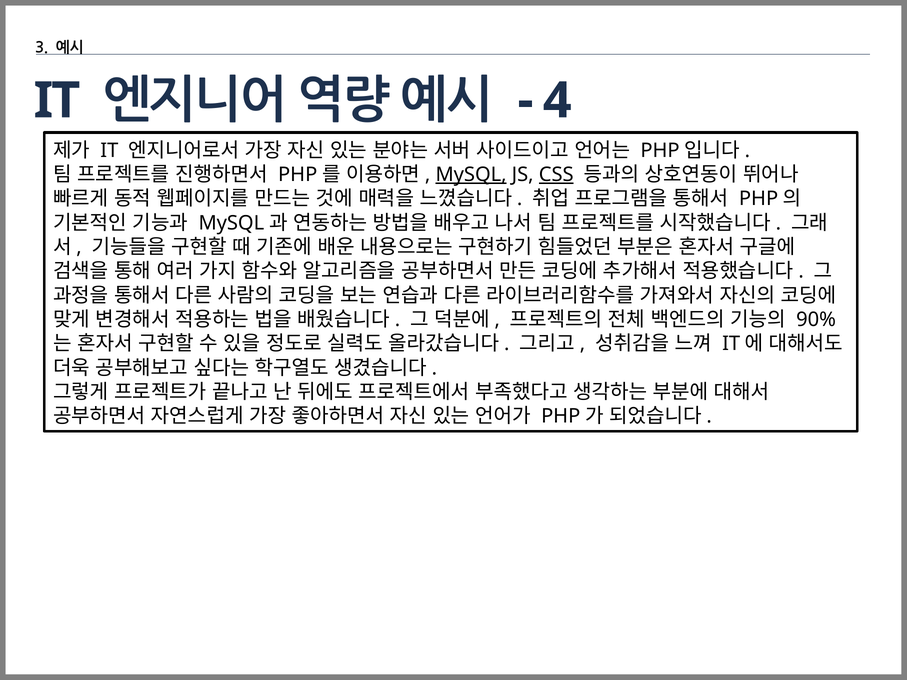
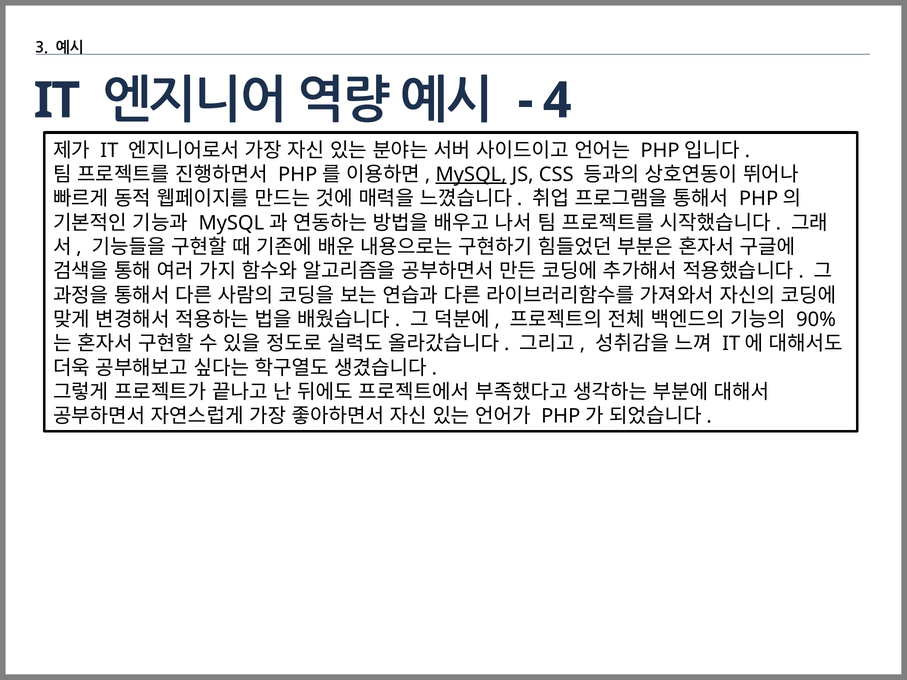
CSS underline: present -> none (556, 175)
